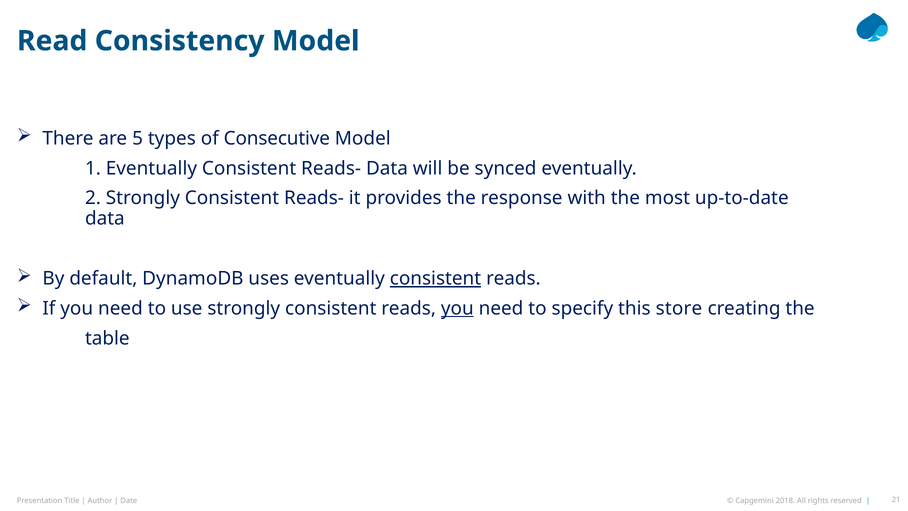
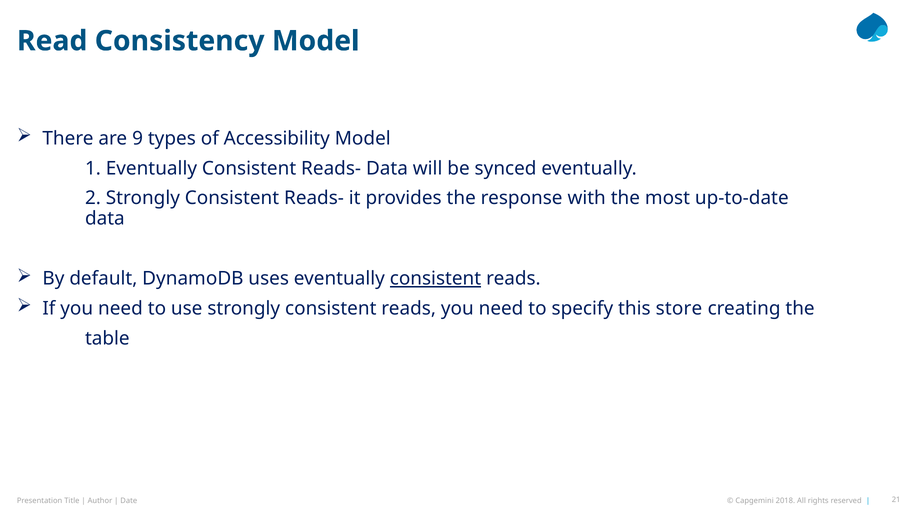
5: 5 -> 9 (138, 138)
Consecutive: Consecutive -> Accessibility (277, 138)
you underline: present -> none (457, 308)
